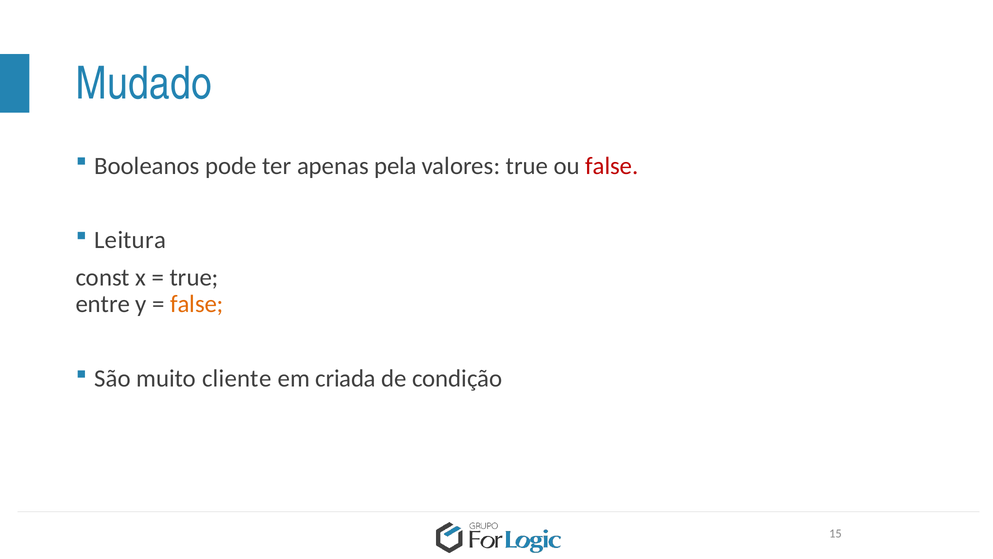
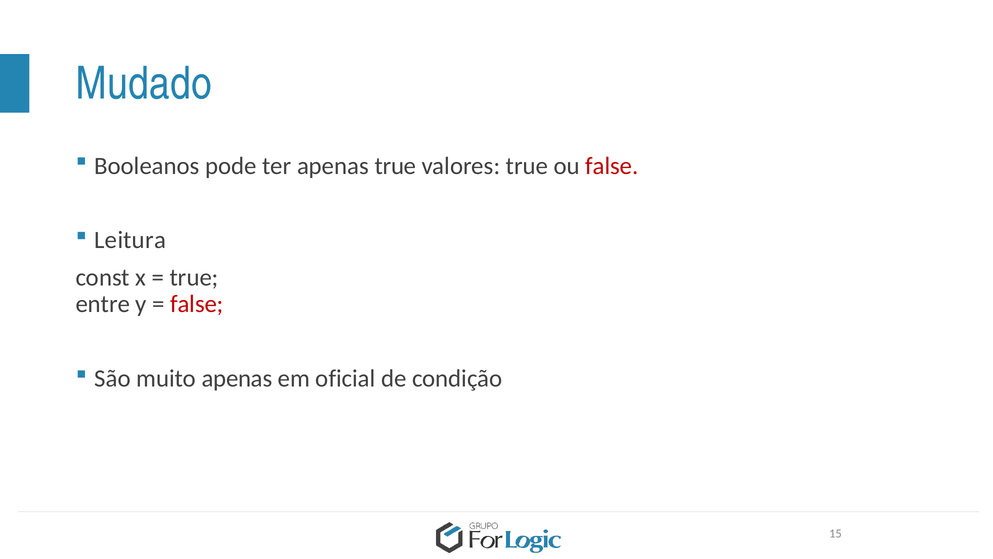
apenas pela: pela -> true (395, 166)
false colour: orange -> red (197, 304)
muito cliente: cliente -> apenas (237, 378)
criada: criada -> oficial (345, 378)
